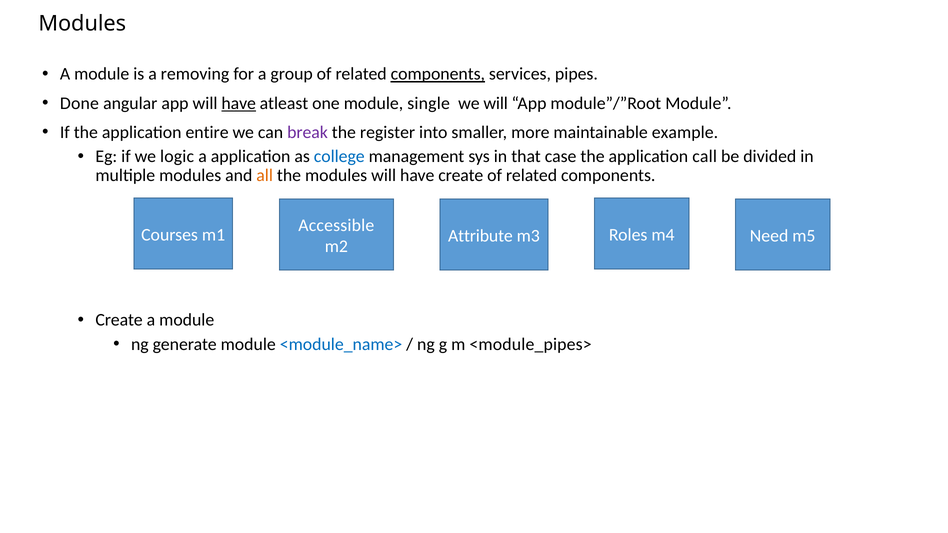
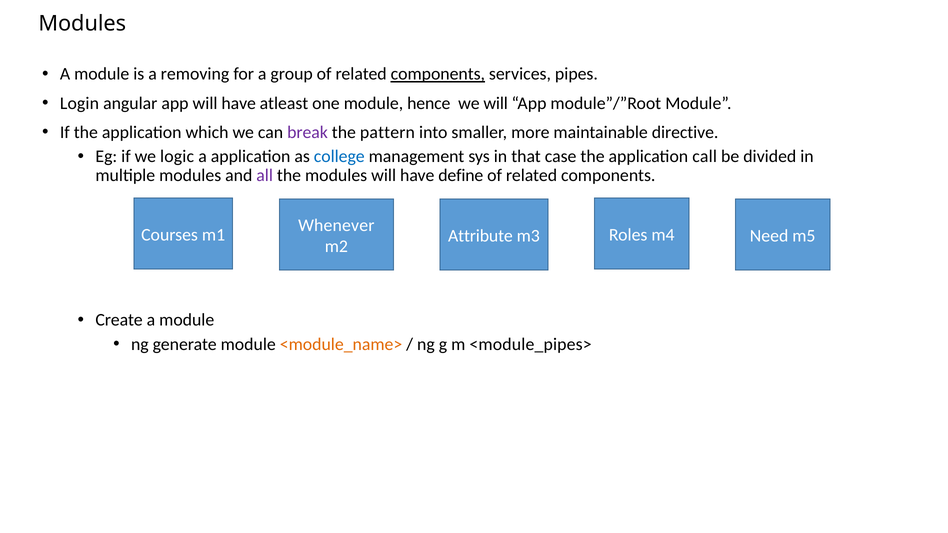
Done: Done -> Login (79, 103)
have underline: present -> none (239, 103)
single: single -> hence (429, 103)
entire: entire -> which (207, 132)
register: register -> pattern (387, 132)
example: example -> directive (685, 132)
all colour: orange -> purple (265, 176)
have create: create -> define (461, 176)
Accessible: Accessible -> Whenever (336, 225)
<module_name> colour: blue -> orange (341, 344)
